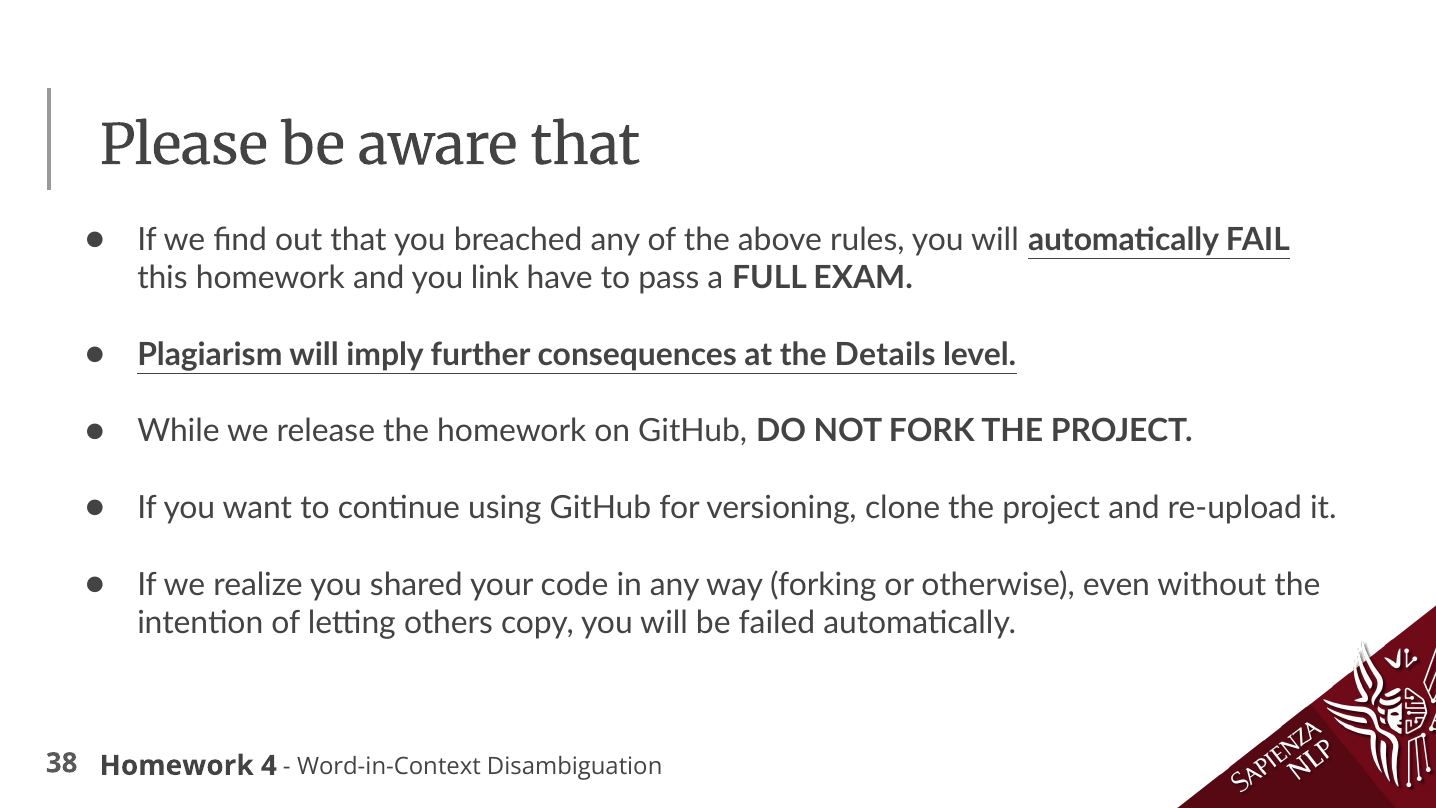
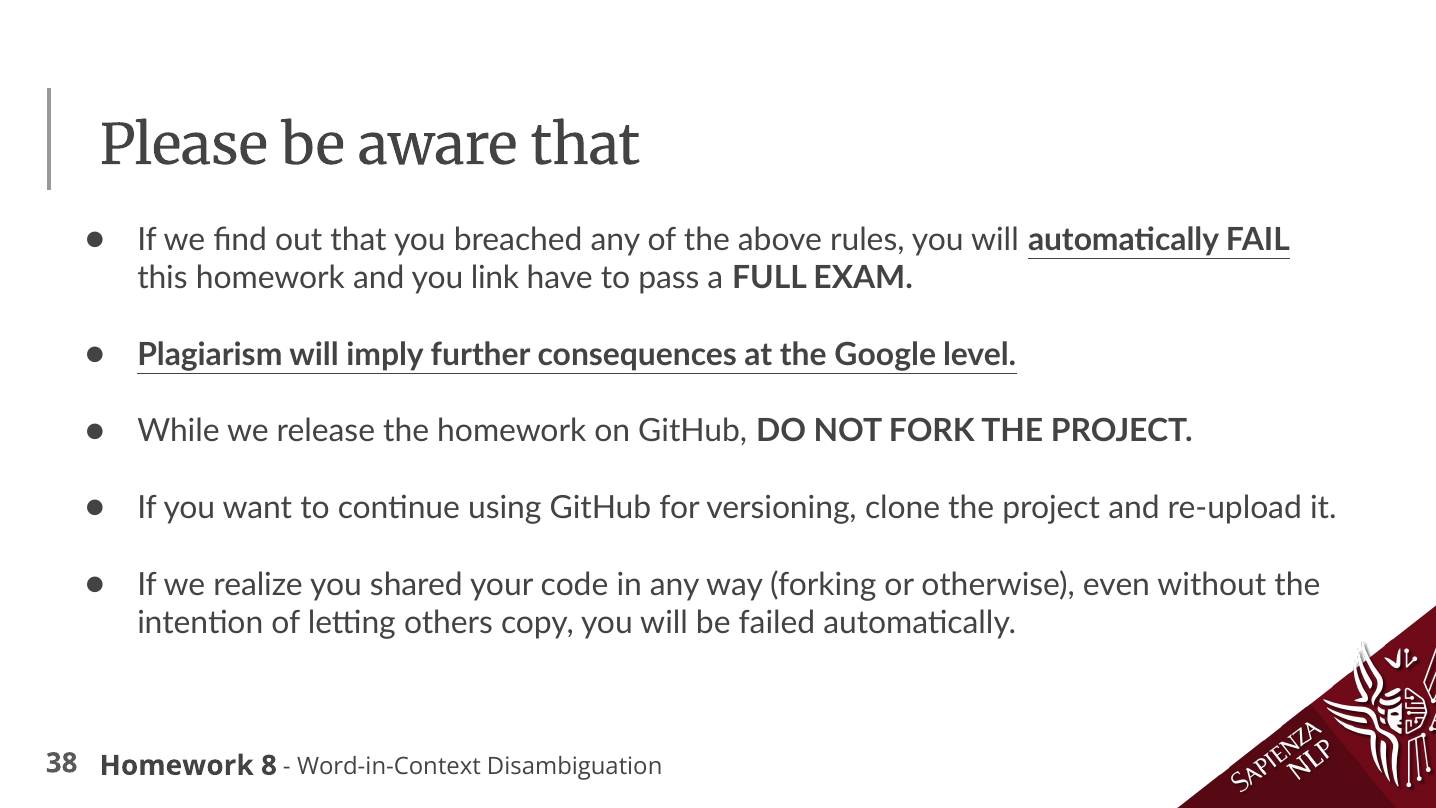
Details: Details -> Google (885, 355)
4: 4 -> 8 (269, 765)
